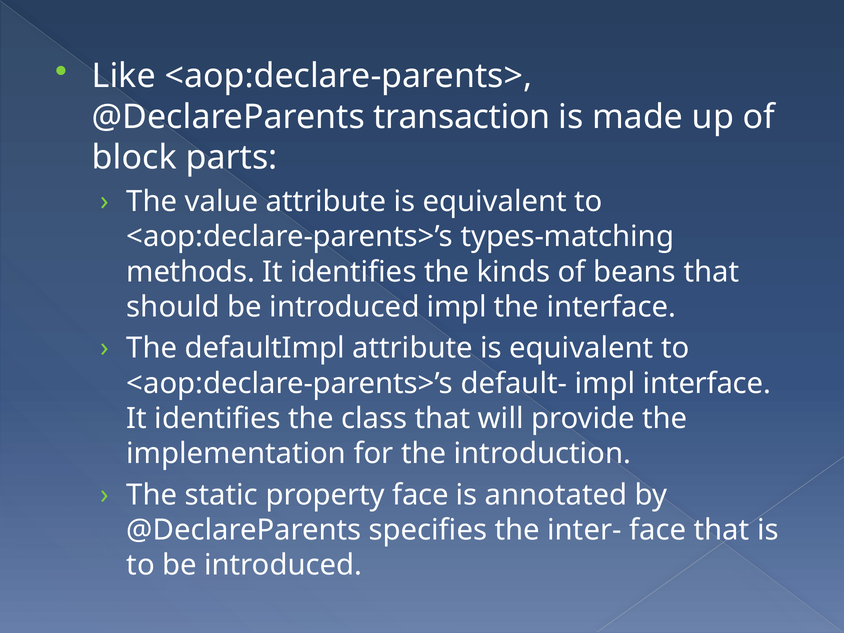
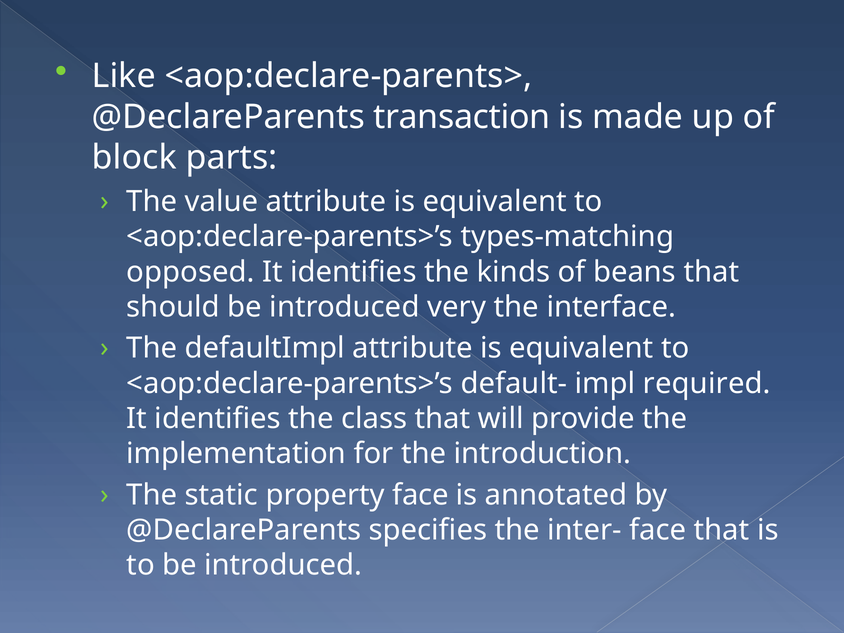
methods: methods -> opposed (191, 272)
introduced impl: impl -> very (457, 307)
impl interface: interface -> required (707, 383)
